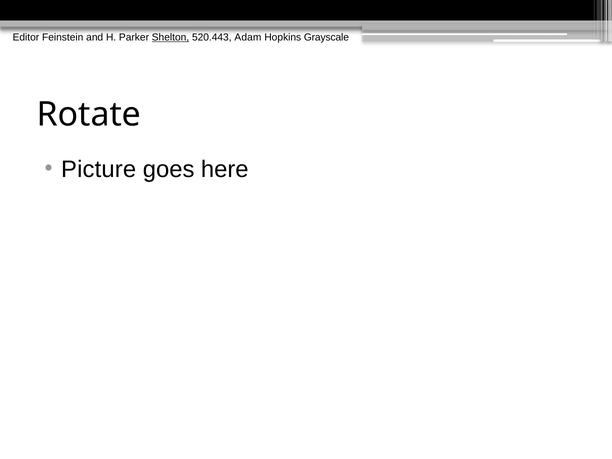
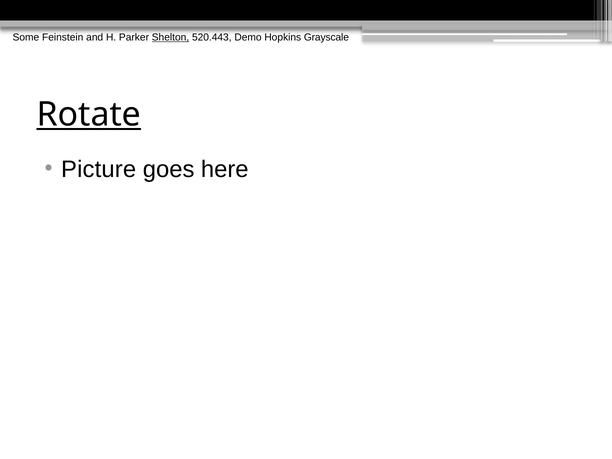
Editor: Editor -> Some (26, 37)
Adam: Adam -> Demo (248, 37)
Rotate underline: none -> present (89, 115)
